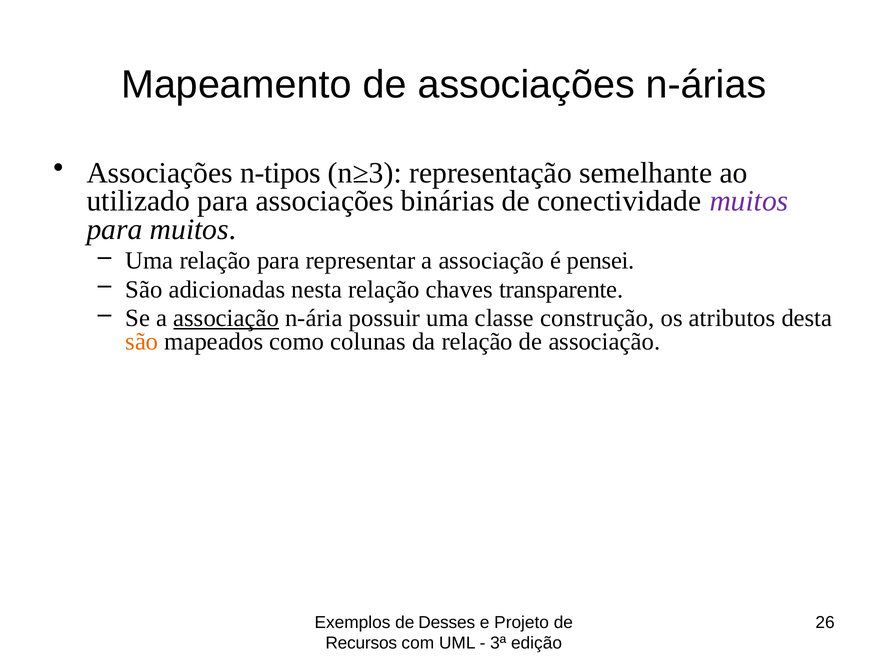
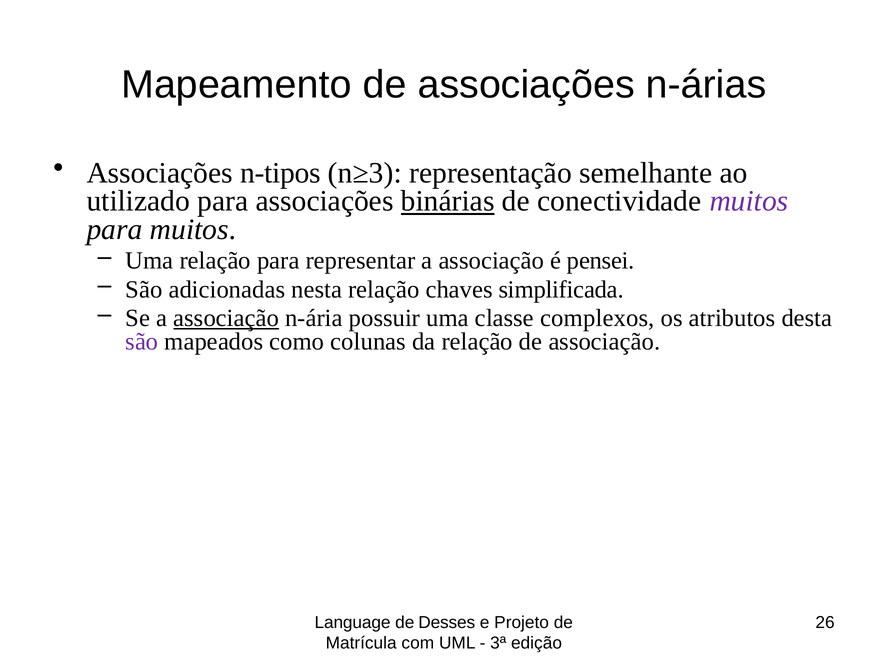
binárias underline: none -> present (448, 201)
transparente: transparente -> simplificada (561, 289)
construção: construção -> complexos (597, 318)
são colour: orange -> purple (142, 342)
Exemplos: Exemplos -> Language (353, 623)
Recursos: Recursos -> Matrícula (361, 643)
